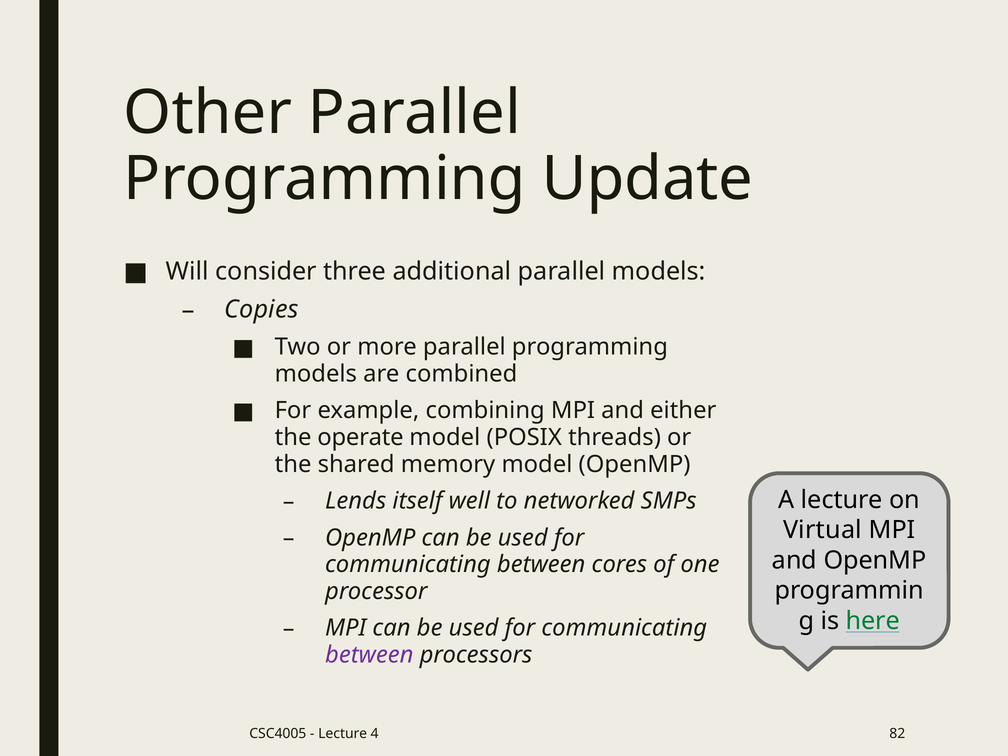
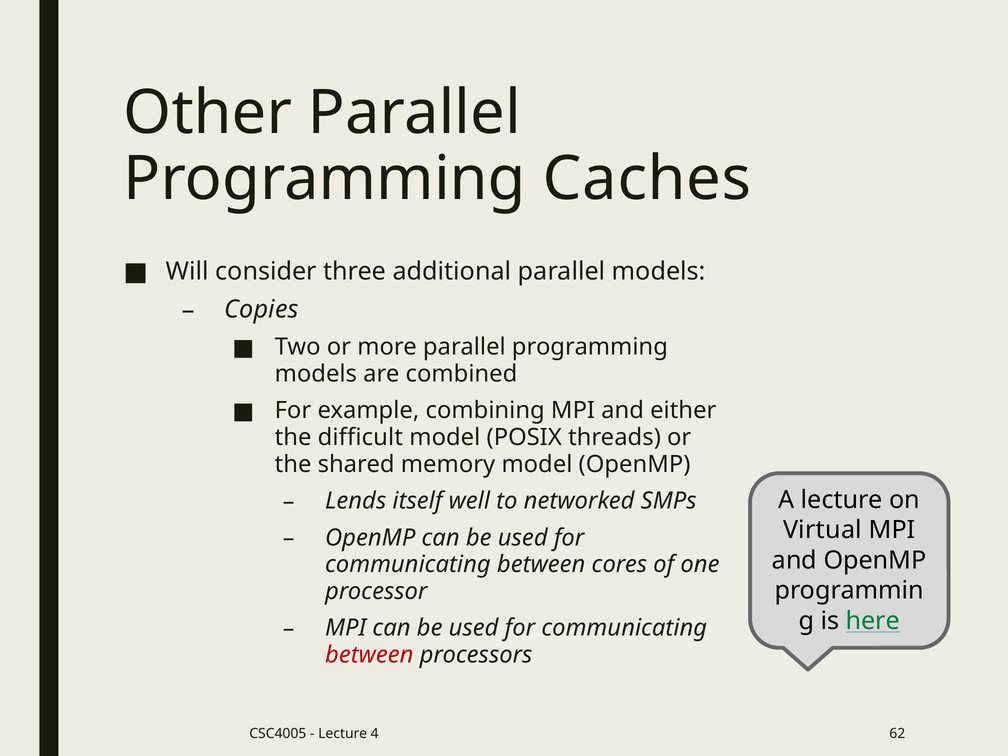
Update: Update -> Caches (647, 179)
operate: operate -> difficult (360, 437)
between colour: purple -> red (369, 655)
82: 82 -> 62 (897, 734)
